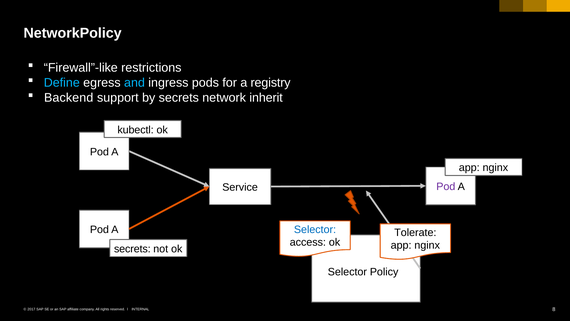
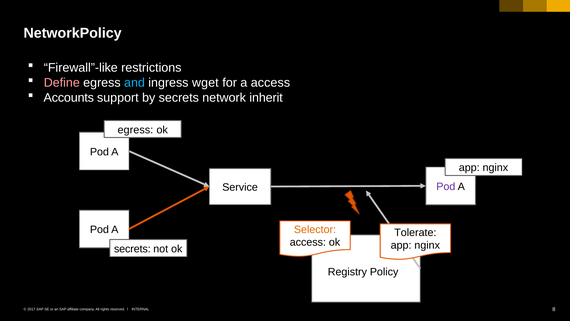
Define colour: light blue -> pink (62, 83)
pods: pods -> wget (205, 83)
a registry: registry -> access (270, 83)
Backend: Backend -> Accounts (69, 98)
kubectl: kubectl -> egress (135, 130)
Selector colour: blue -> orange (315, 229)
Selector: Selector -> Registry (347, 272)
